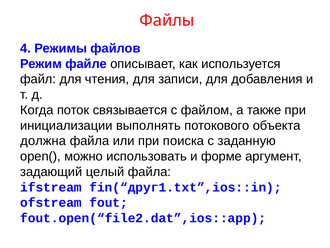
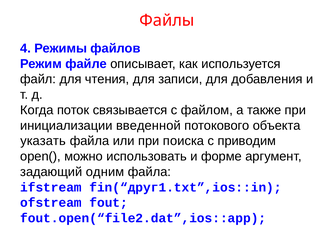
выполнять: выполнять -> введенной (148, 125)
должна: должна -> указать (43, 141)
заданную: заданную -> приводим (247, 141)
целый: целый -> одним (105, 172)
